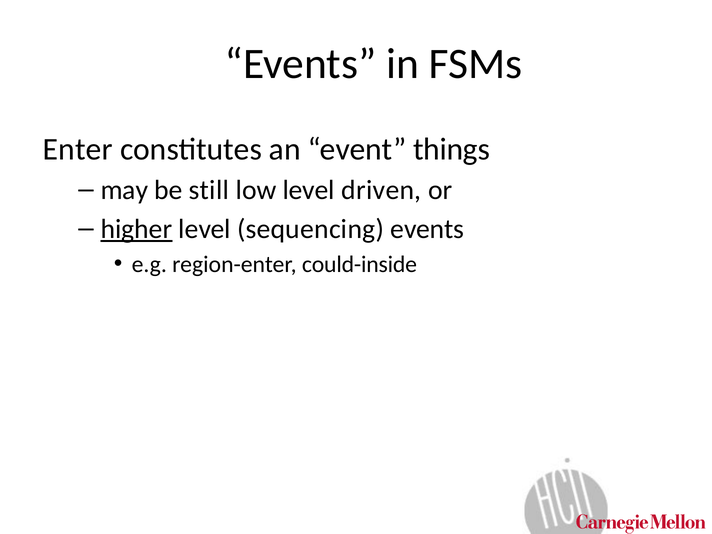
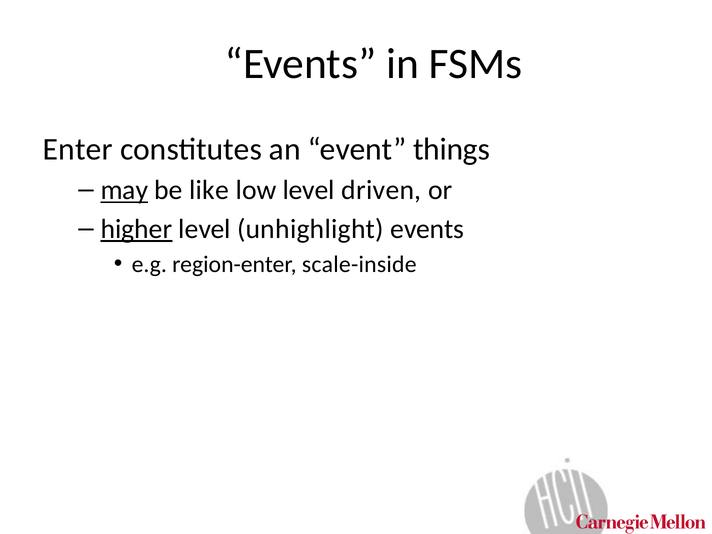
may underline: none -> present (124, 190)
still: still -> like (209, 190)
sequencing: sequencing -> unhighlight (310, 229)
could-inside: could-inside -> scale-inside (359, 264)
